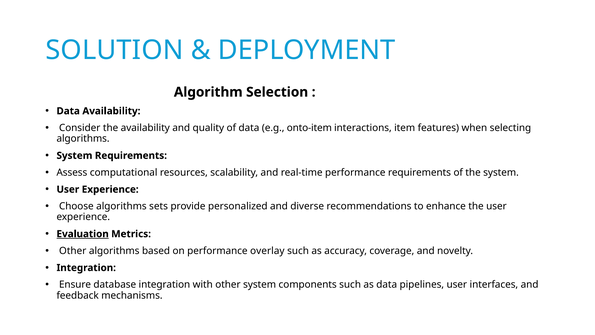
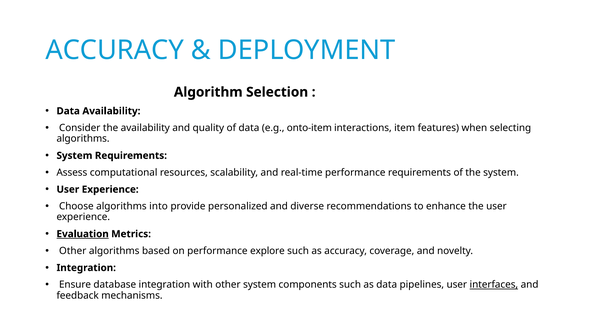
SOLUTION: SOLUTION -> ACCURACY (115, 50)
sets: sets -> into (159, 206)
overlay: overlay -> explore (267, 251)
interfaces underline: none -> present (494, 284)
